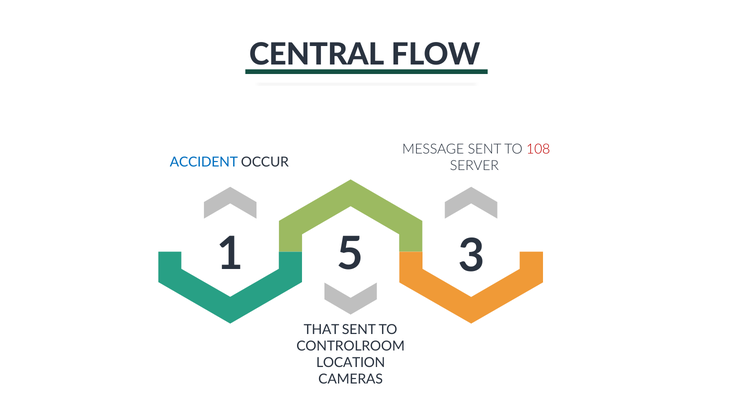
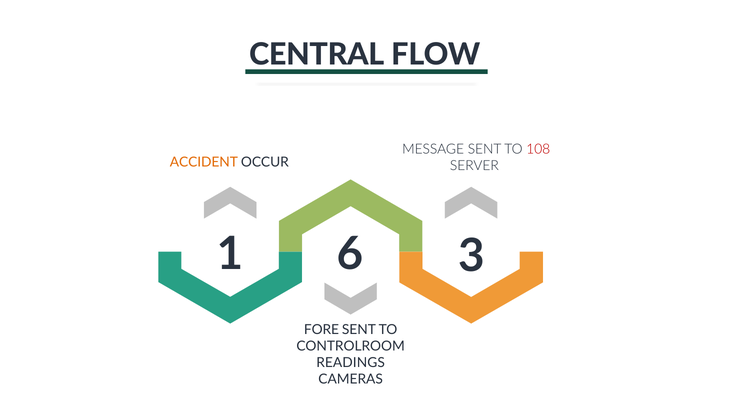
ACCIDENT colour: blue -> orange (204, 162)
5: 5 -> 6 (350, 254)
THAT: THAT -> FORE (321, 329)
LOCATION: LOCATION -> READINGS (351, 362)
